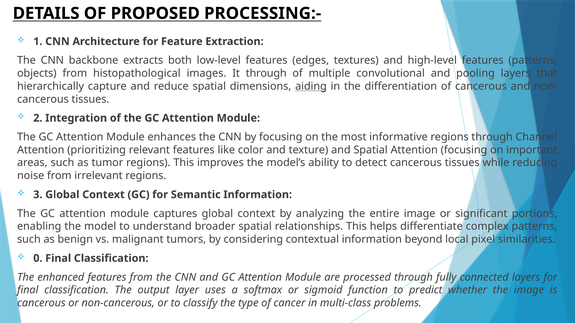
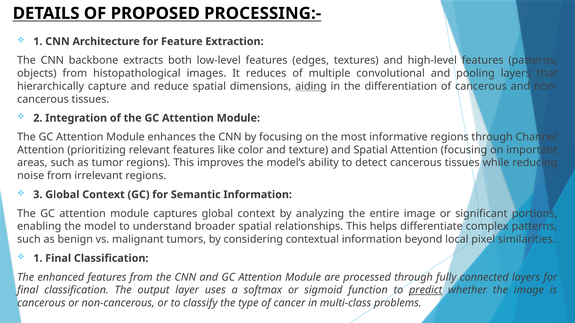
It through: through -> reduces (266, 73)
0: 0 -> 1 (38, 259)
predict underline: none -> present (426, 290)
